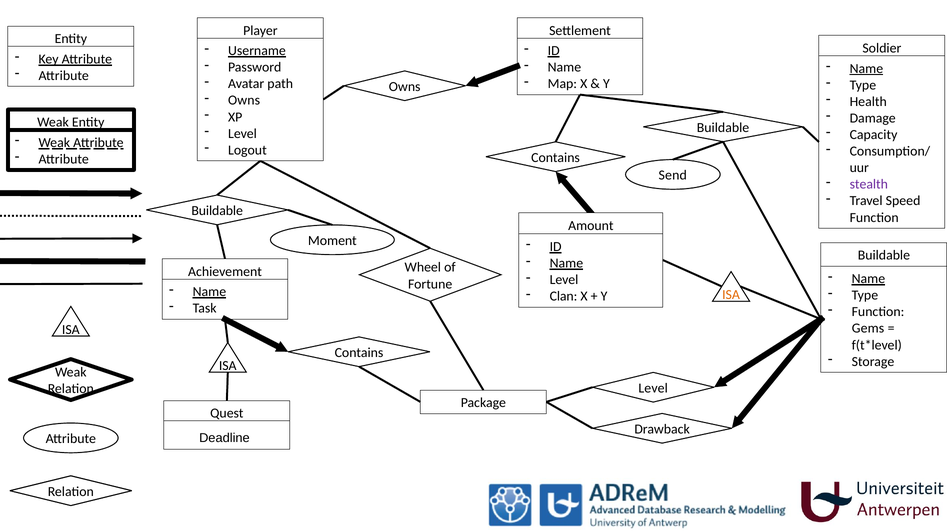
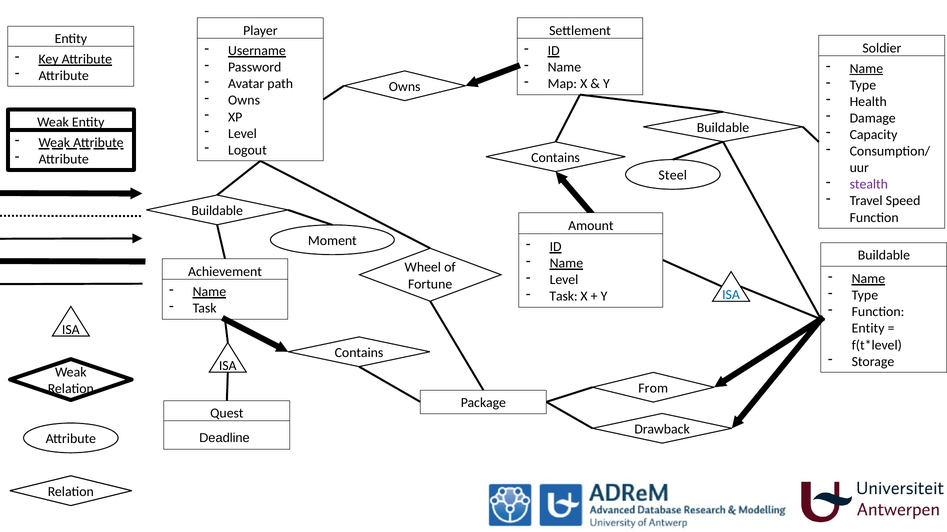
Send: Send -> Steel (673, 176)
Clan: Clan -> Task (564, 297)
ISA colour: orange -> blue (731, 295)
Gems: Gems -> Entity (868, 329)
Level: Level -> From (653, 389)
